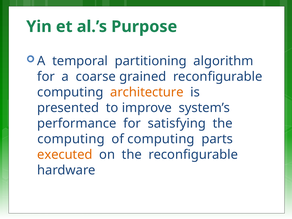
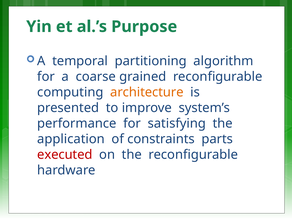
computing: computing -> application (71, 139)
of computing: computing -> constraints (161, 139)
executed colour: orange -> red (65, 155)
